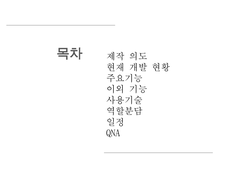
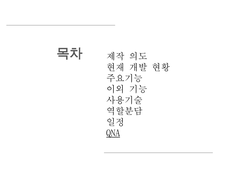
QNA underline: none -> present (113, 133)
